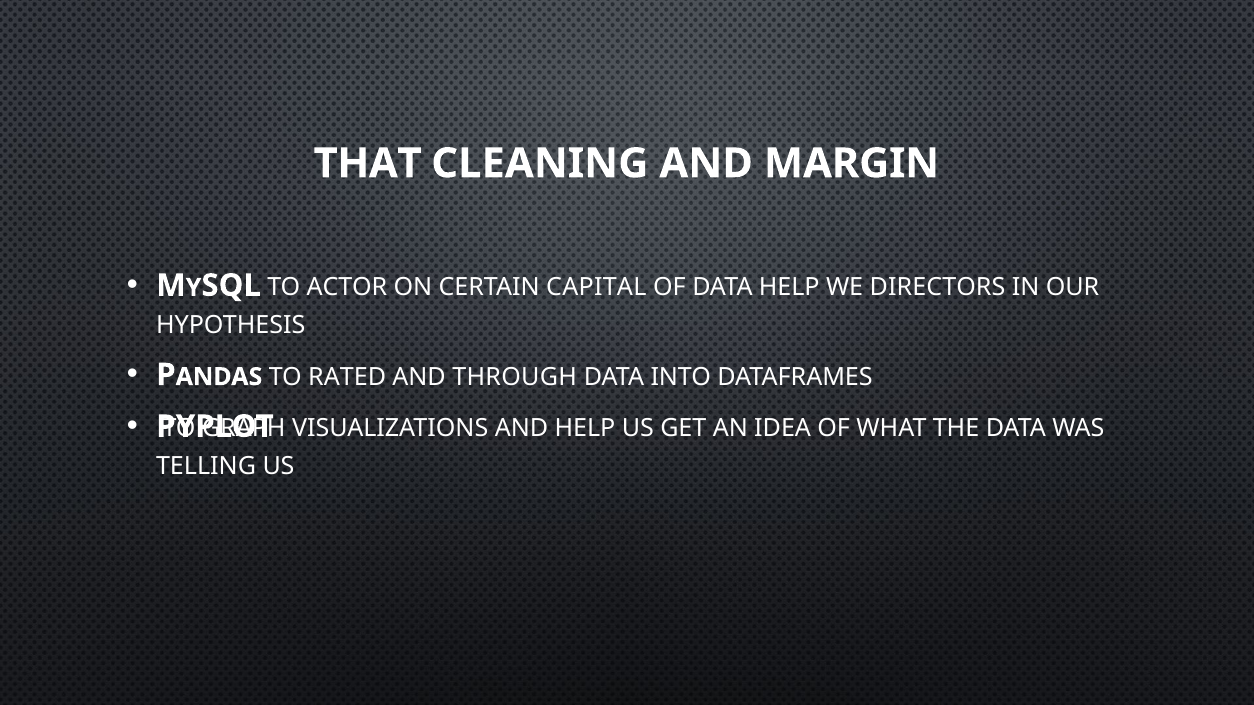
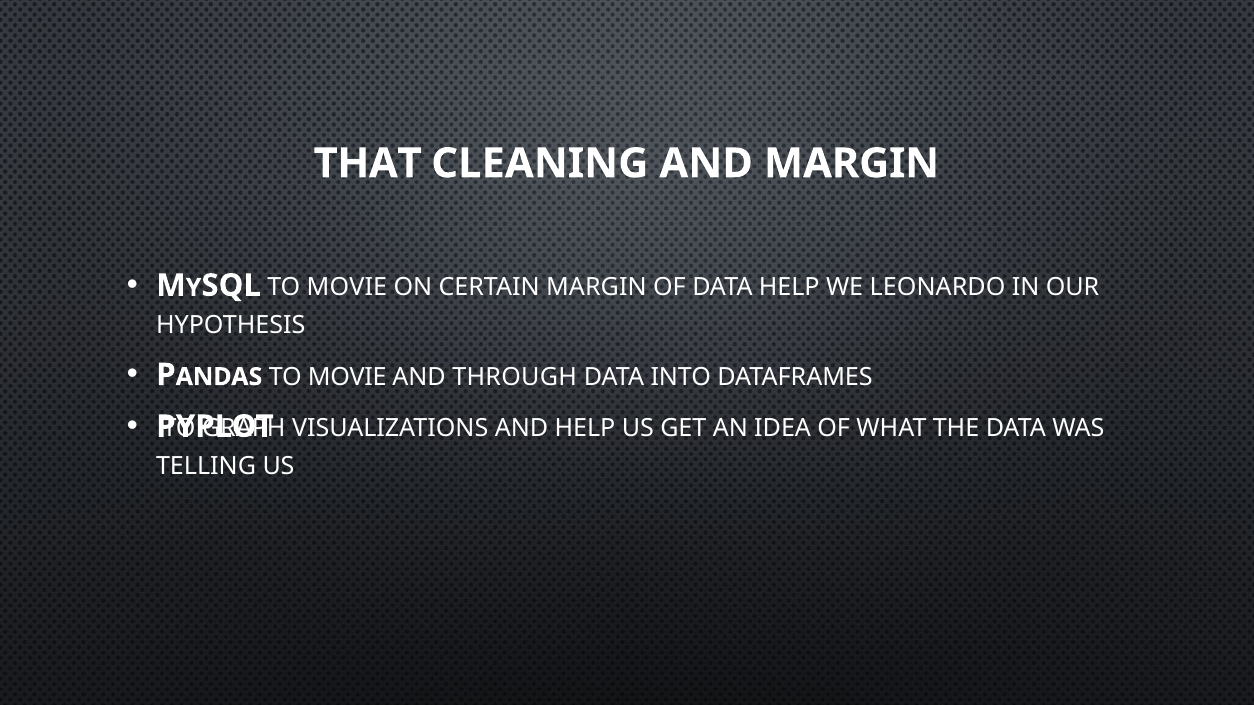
ACTOR: ACTOR -> MOVIE (347, 288)
CERTAIN CAPITAL: CAPITAL -> MARGIN (596, 288)
DIRECTORS: DIRECTORS -> LEONARDO (938, 288)
RATED: RATED -> MOVIE (347, 377)
